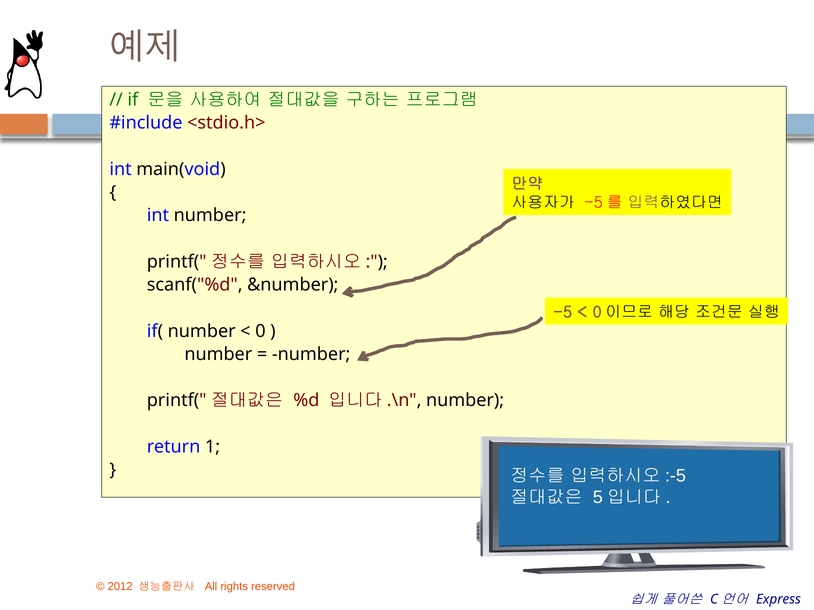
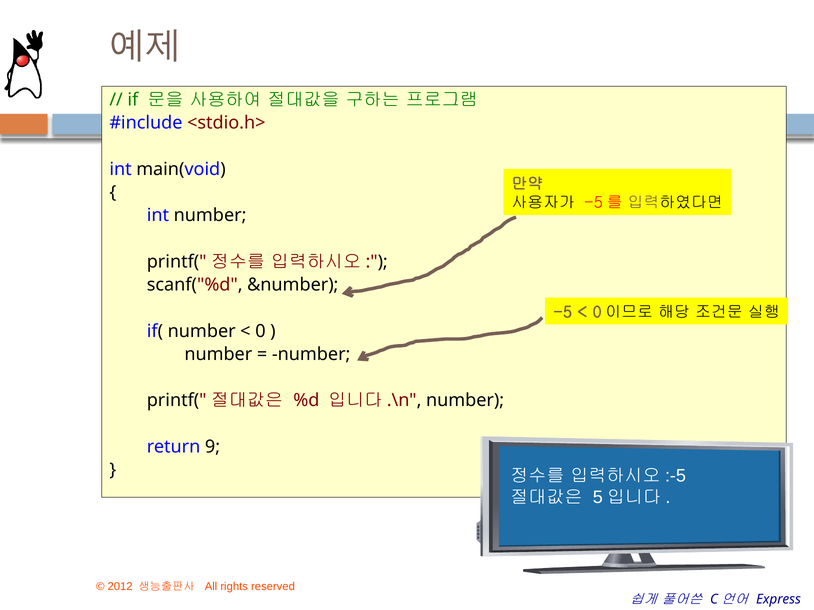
1: 1 -> 9 (213, 447)
